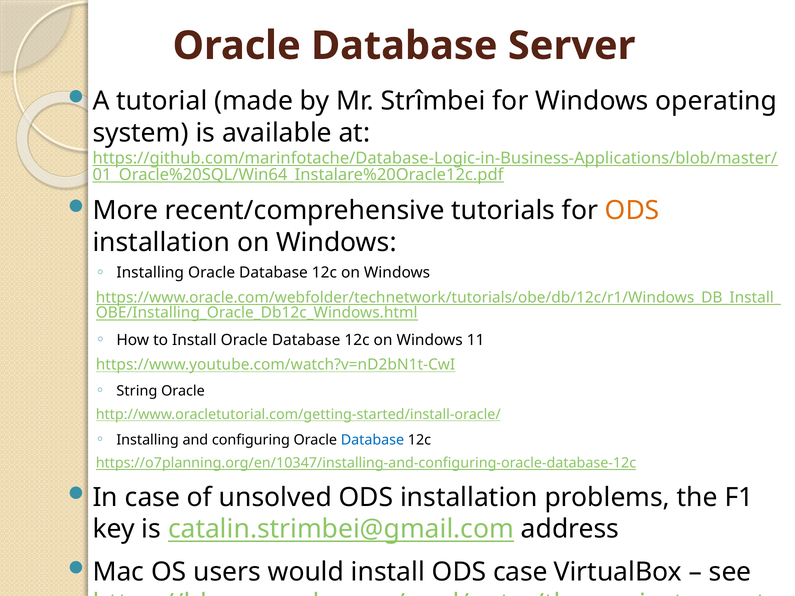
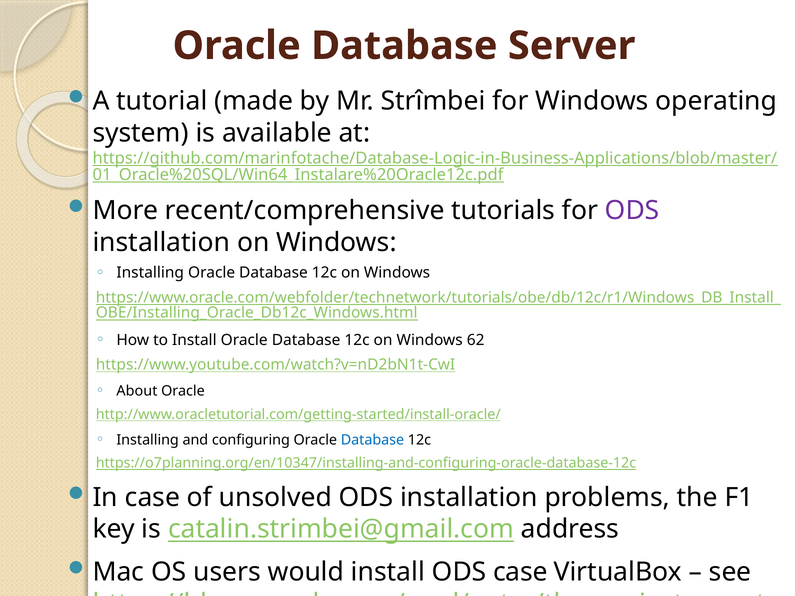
ODS colour: orange -> purple (632, 211)
11: 11 -> 62 (476, 340)
String: String -> About (137, 391)
